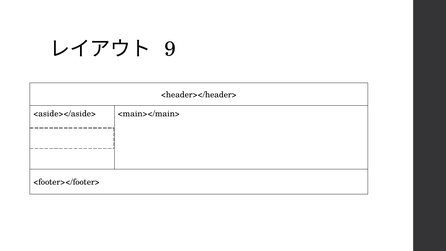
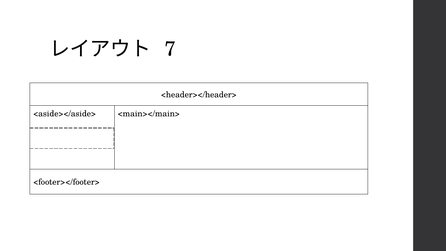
9: 9 -> 7 (170, 49)
